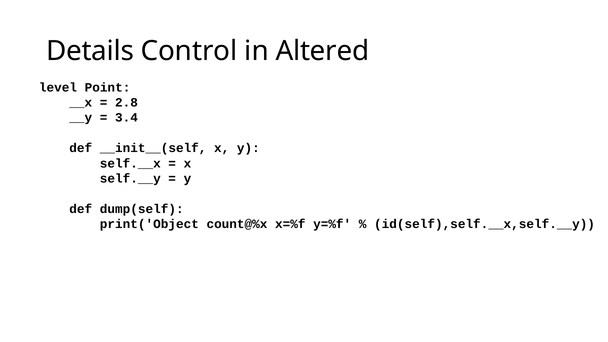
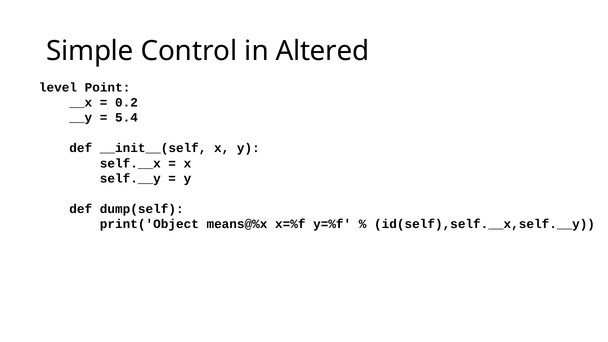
Details: Details -> Simple (90, 51)
2.8: 2.8 -> 0.2 (126, 103)
3.4: 3.4 -> 5.4 (126, 118)
count@%x: count@%x -> means@%x (237, 224)
